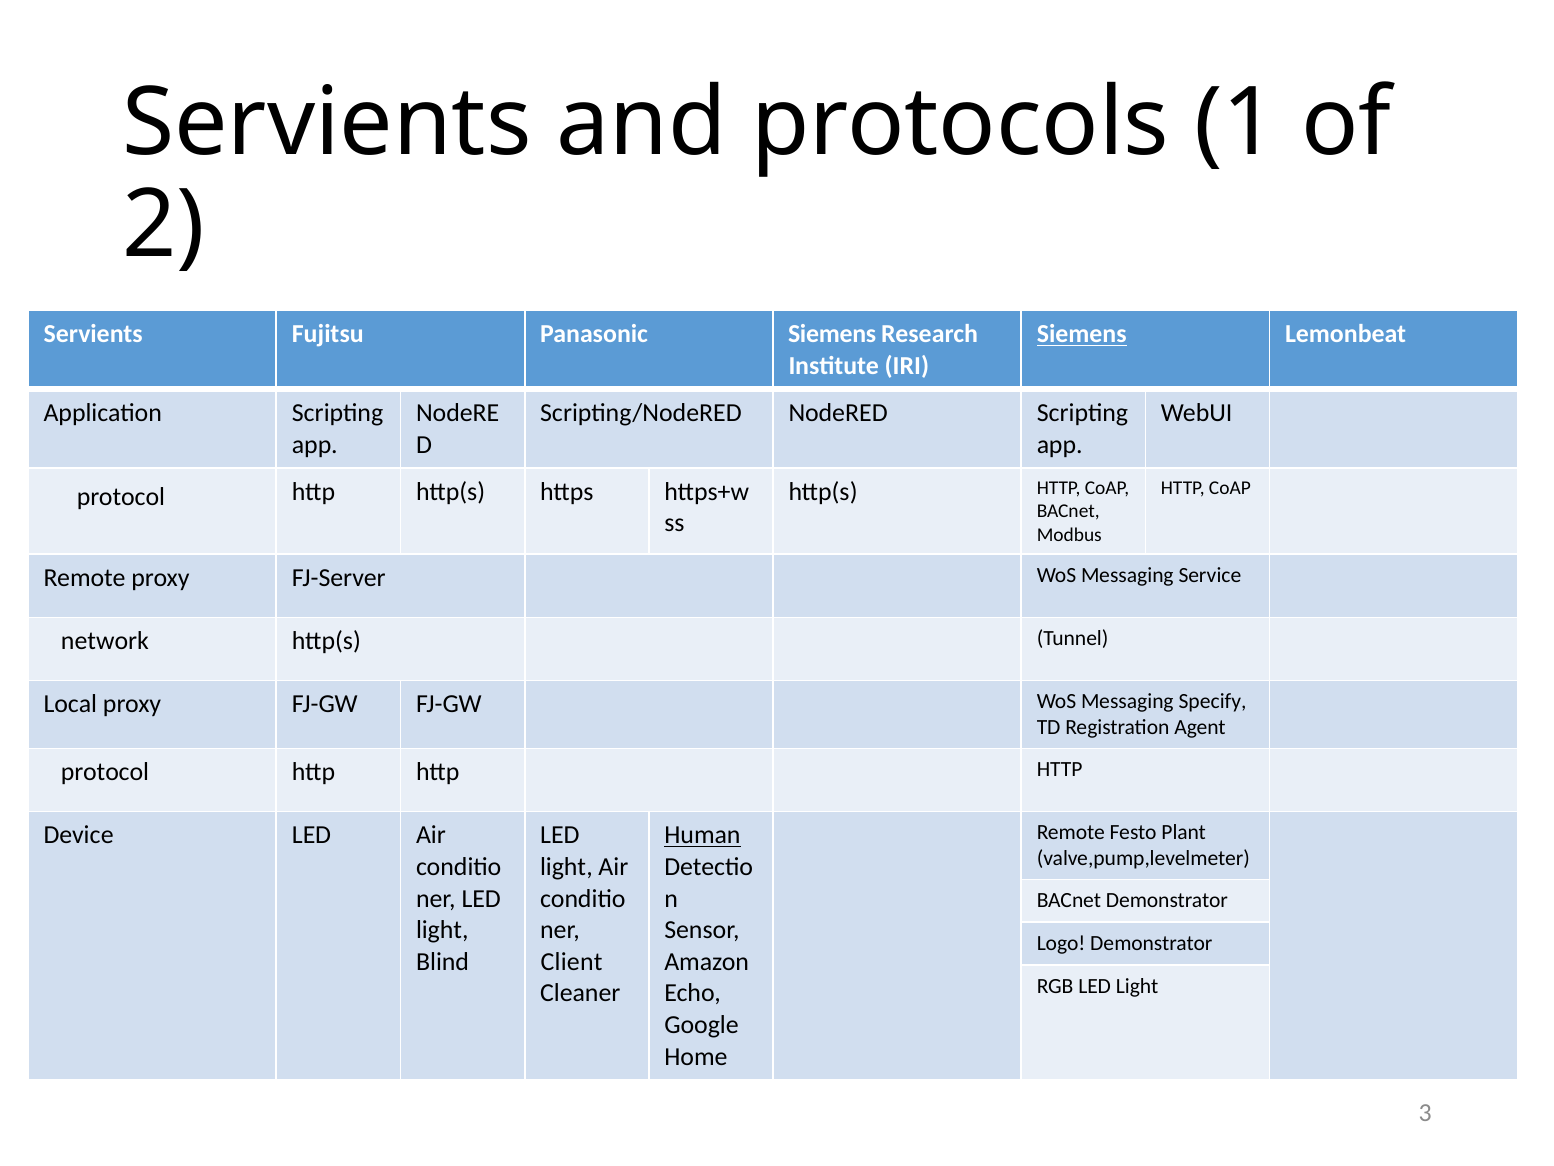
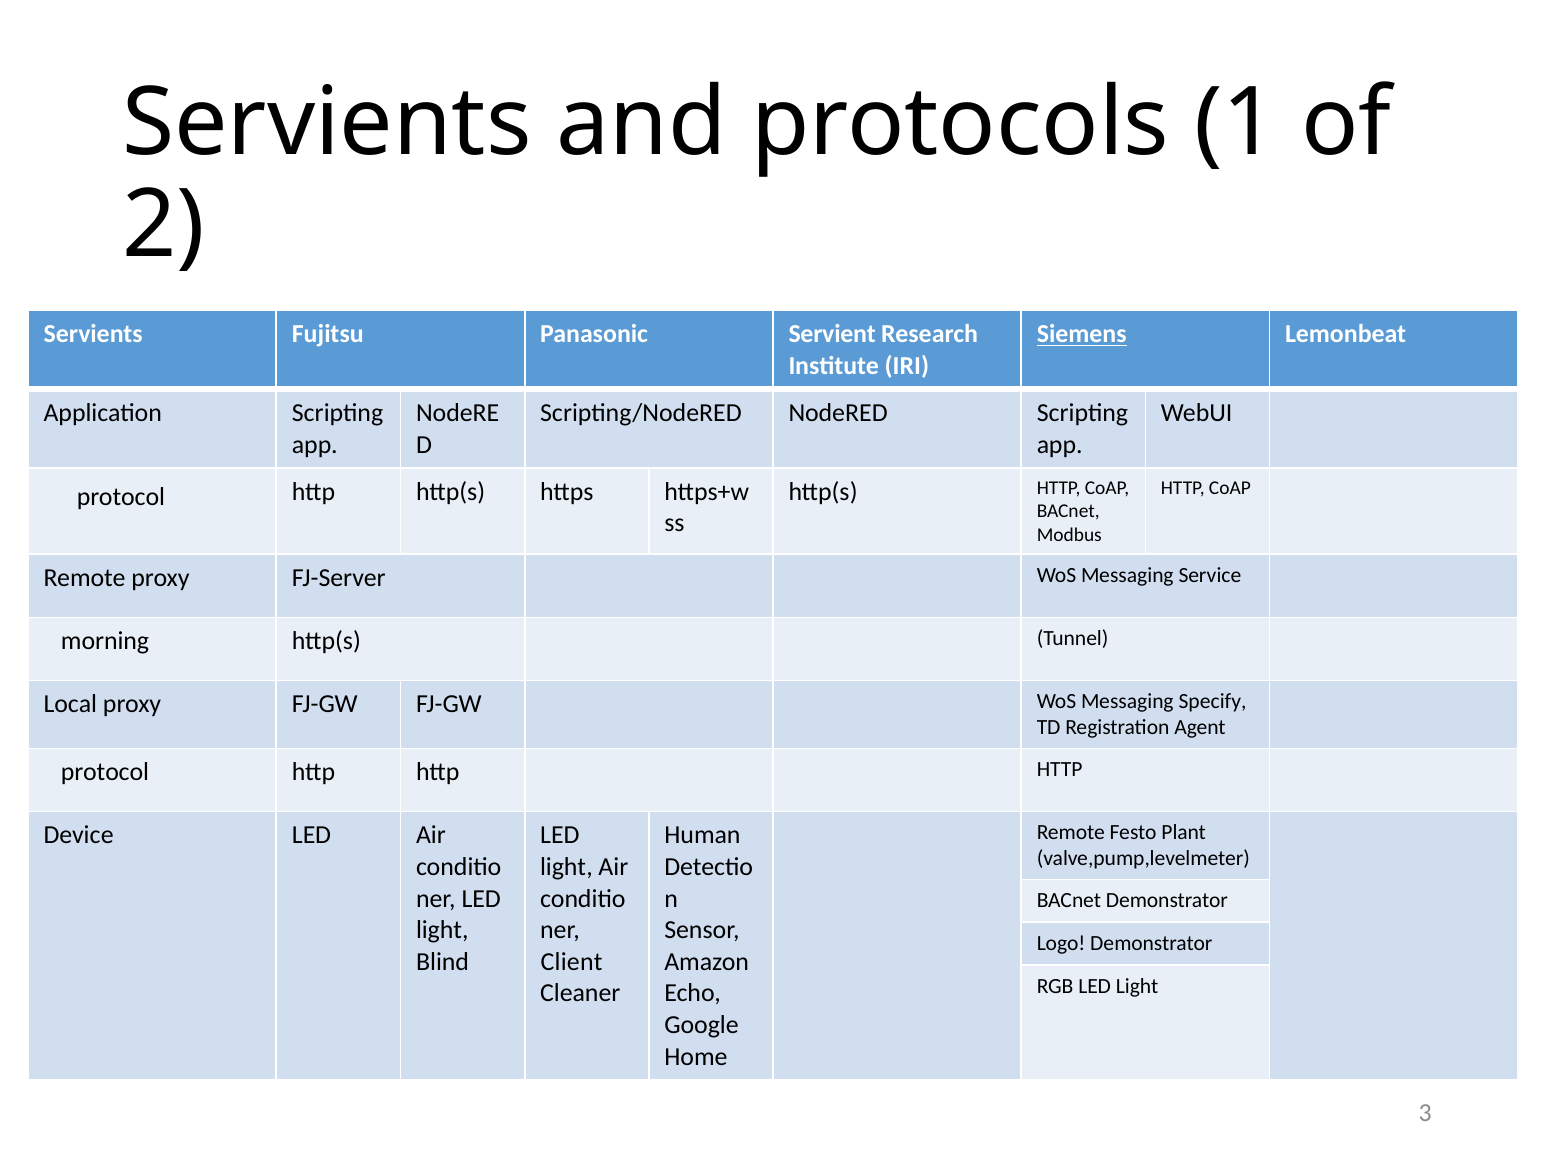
Panasonic Siemens: Siemens -> Servient (832, 334)
network: network -> morning (105, 641)
Human underline: present -> none (702, 835)
